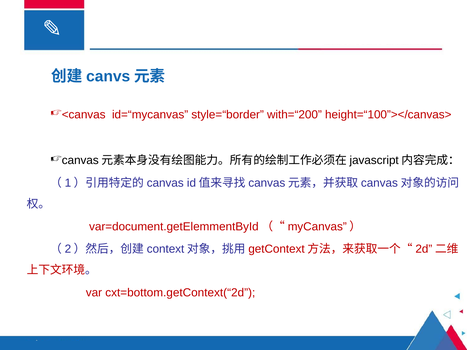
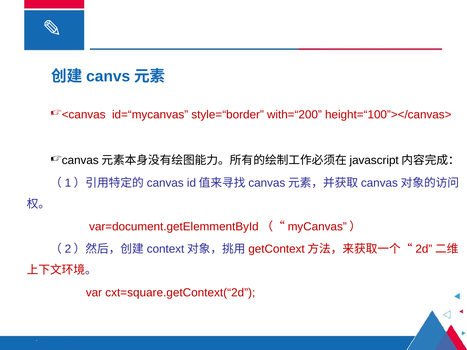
cxt=bottom.getContext(“2d: cxt=bottom.getContext(“2d -> cxt=square.getContext(“2d (180, 293)
